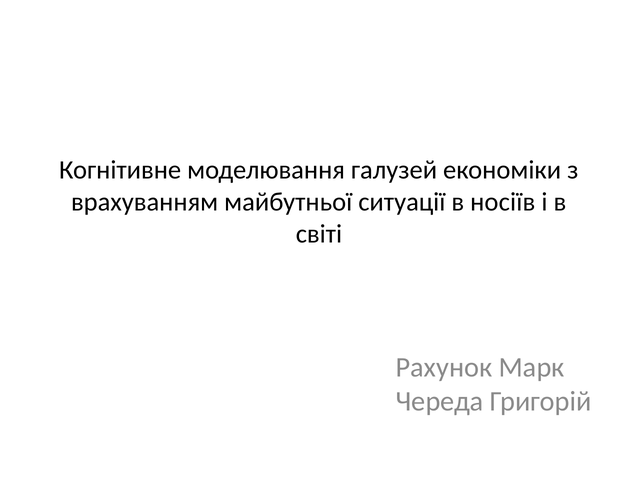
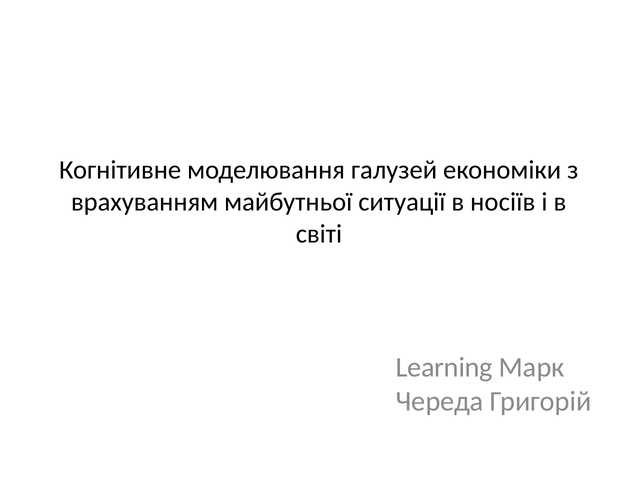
Рахунок: Рахунок -> Learning (444, 367)
